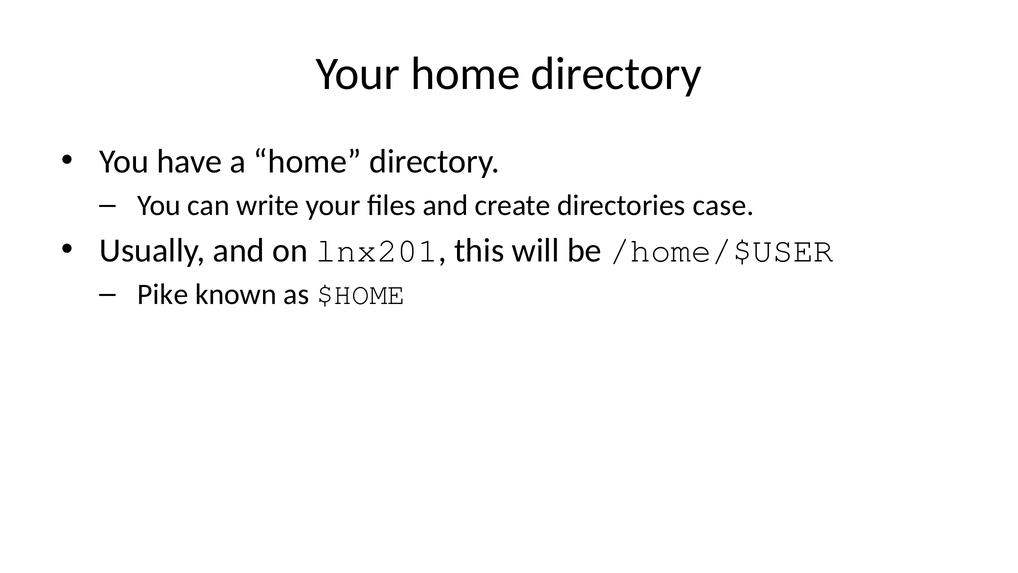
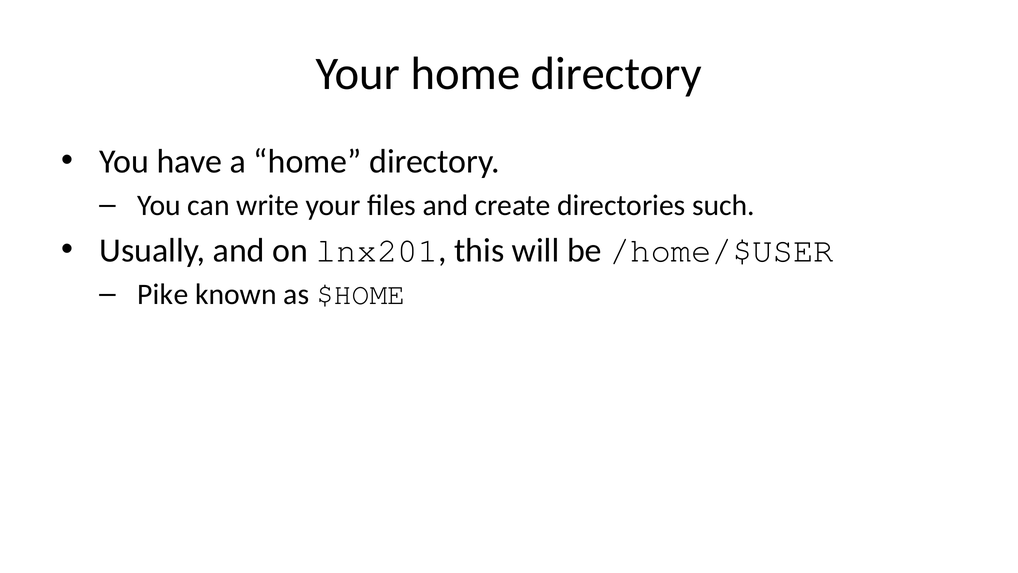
case: case -> such (724, 205)
